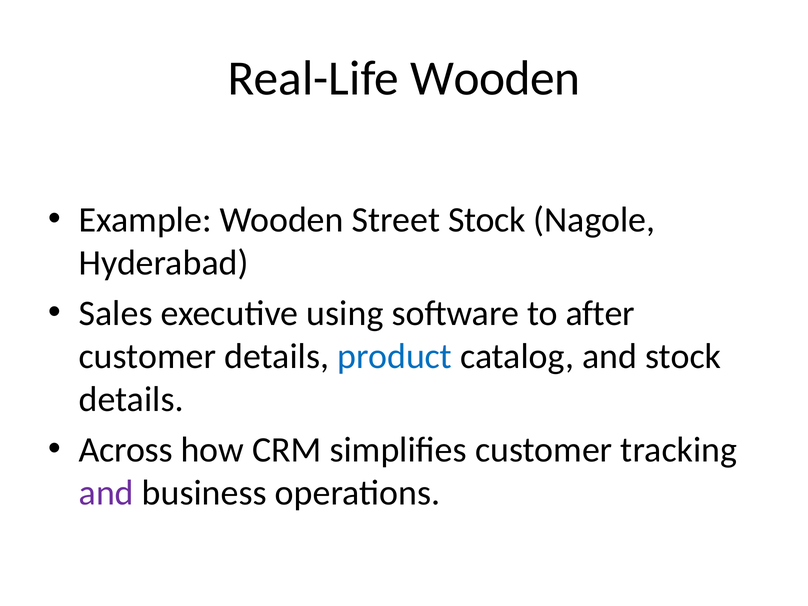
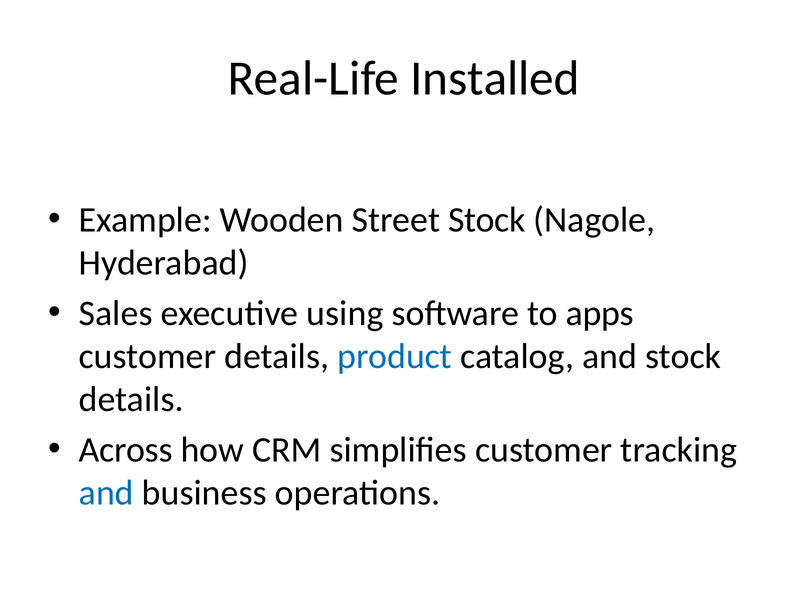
Real-Life Wooden: Wooden -> Installed (495, 78)
after: after -> apps (600, 313)
and colour: purple -> blue (106, 493)
